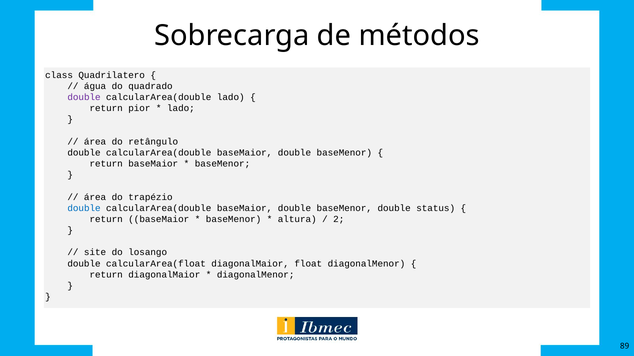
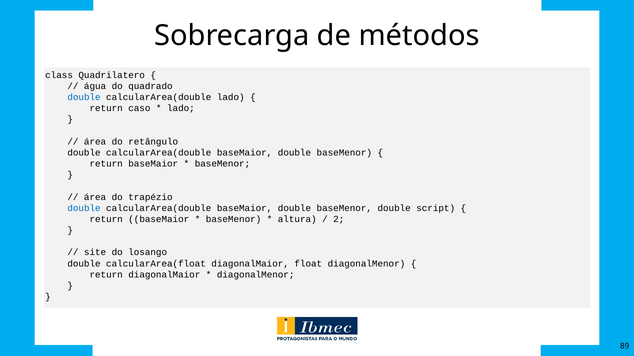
double colour: purple -> blue (84, 97)
pior: pior -> caso (139, 109)
status: status -> script (436, 208)
